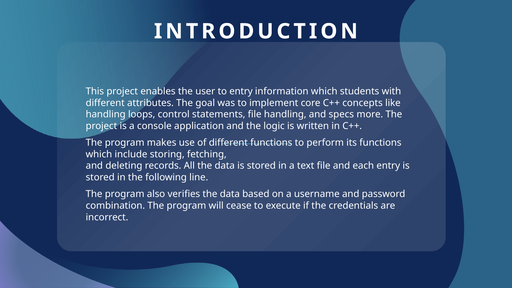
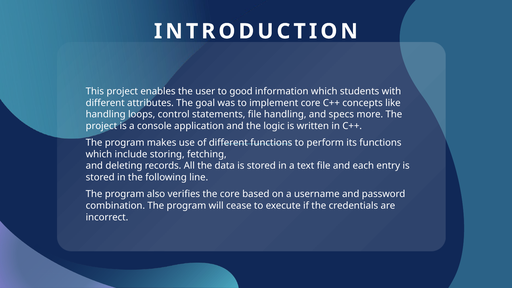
to entry: entry -> good (241, 91)
verifies the data: data -> core (230, 194)
